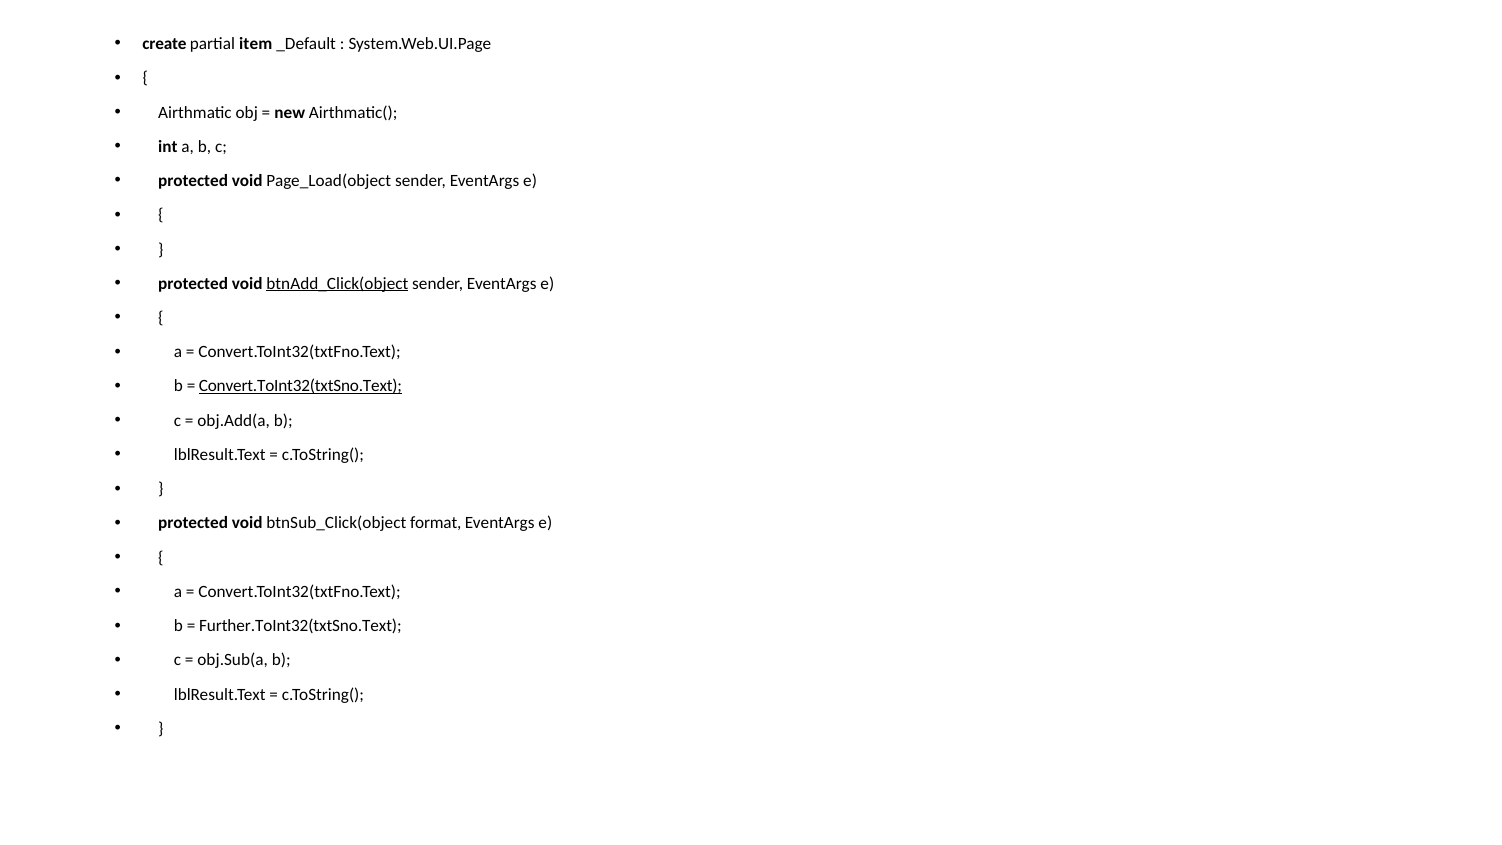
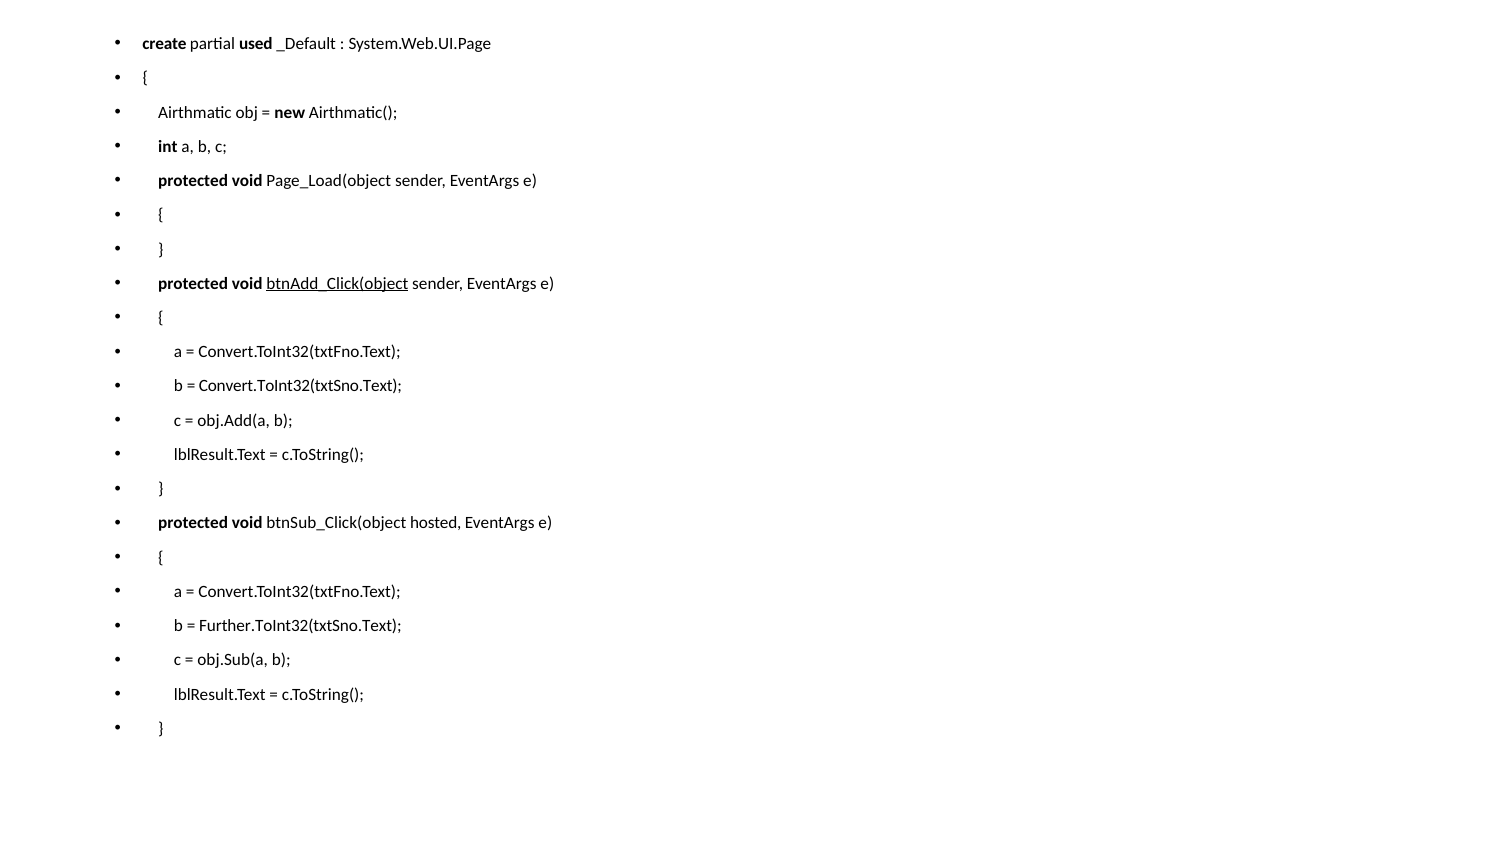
item: item -> used (256, 44)
Convert.ToInt32(txtSno.Text underline: present -> none (300, 386)
format: format -> hosted (436, 523)
